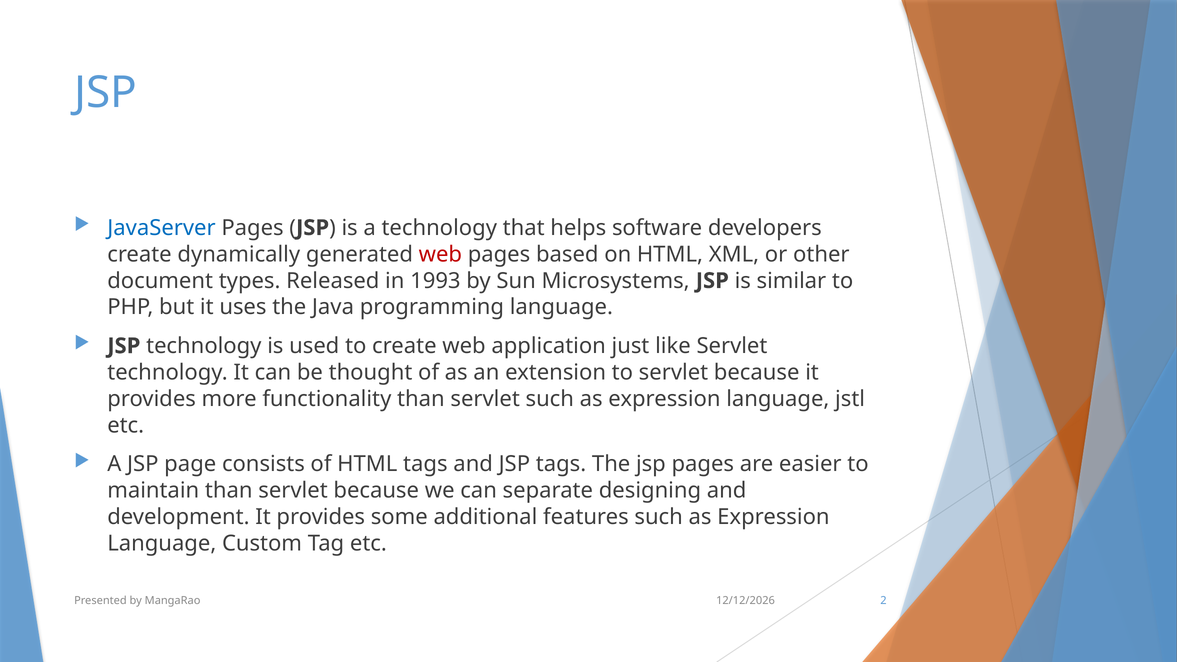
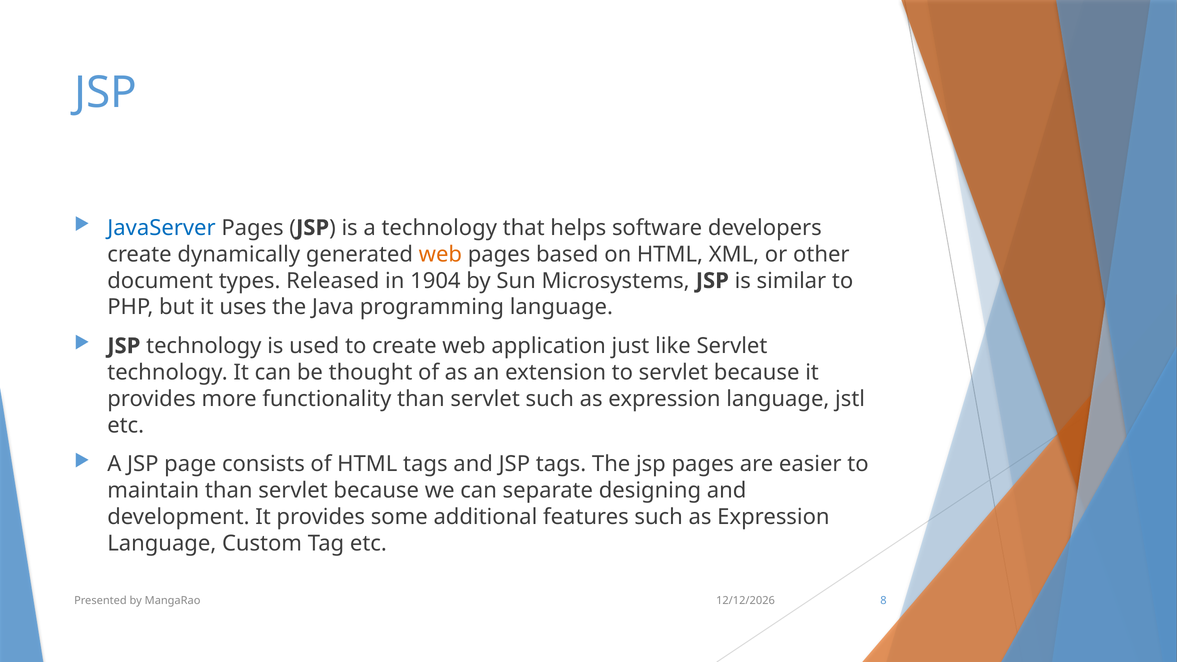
web colour: red -> orange (440, 254)
1993: 1993 -> 1904 (435, 281)
2: 2 -> 8 (883, 601)
